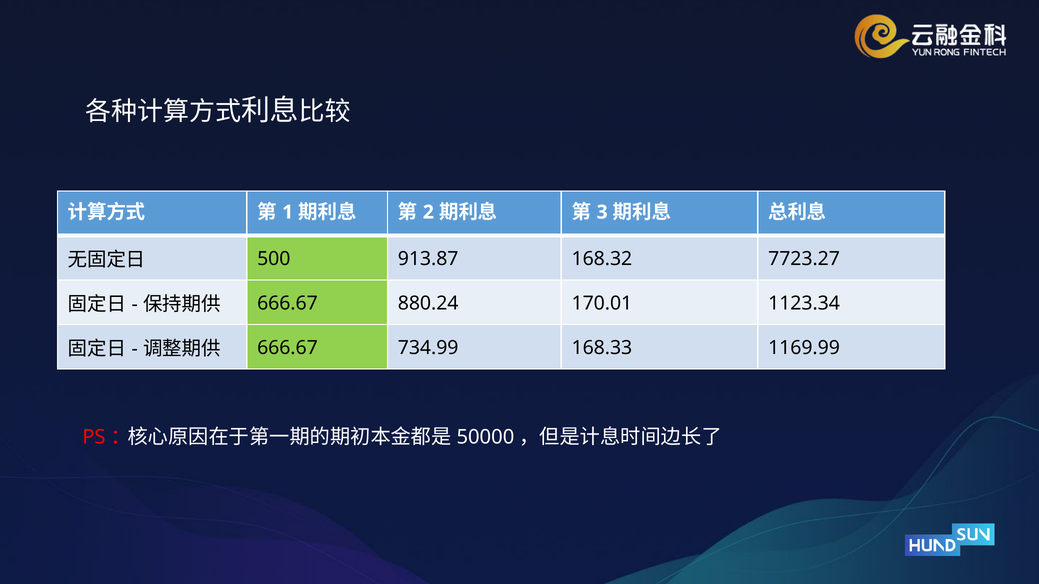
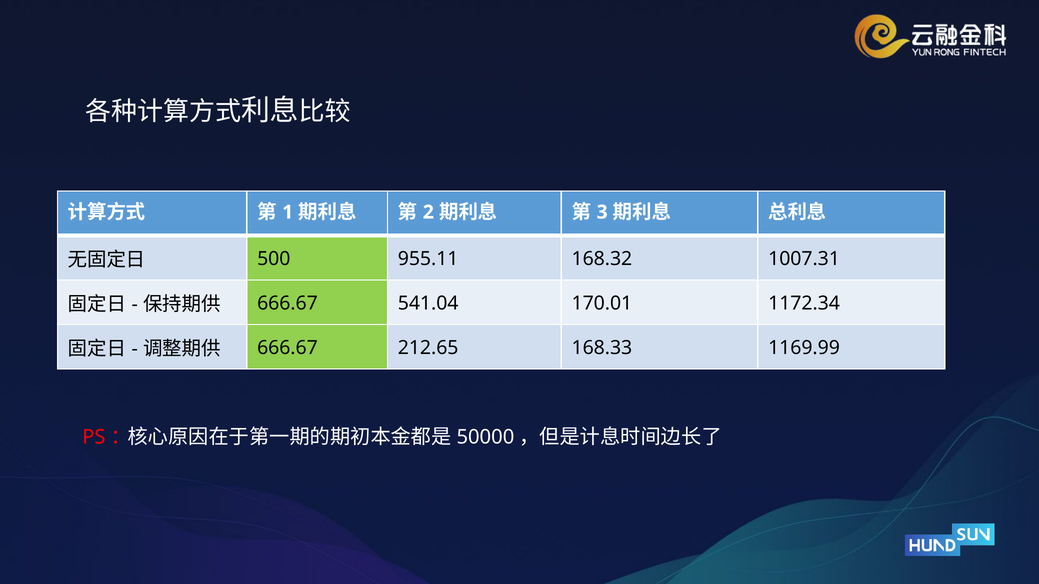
913.87: 913.87 -> 955.11 (428, 259)
7723.27: 7723.27 -> 1007.31 (804, 259)
880.24: 880.24 -> 541.04 (428, 304)
1123.34: 1123.34 -> 1172.34 (804, 304)
734.99: 734.99 -> 212.65 (428, 348)
